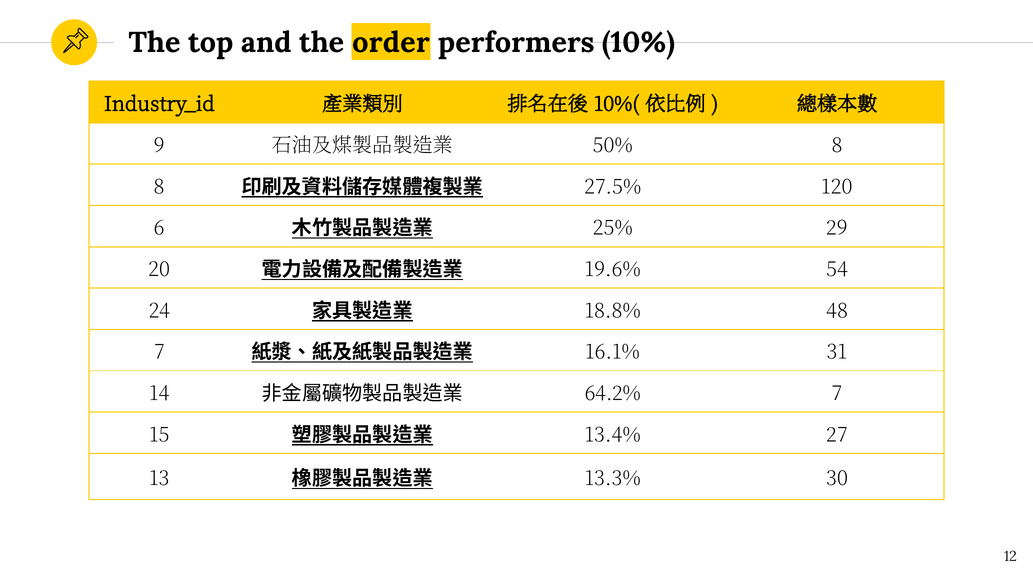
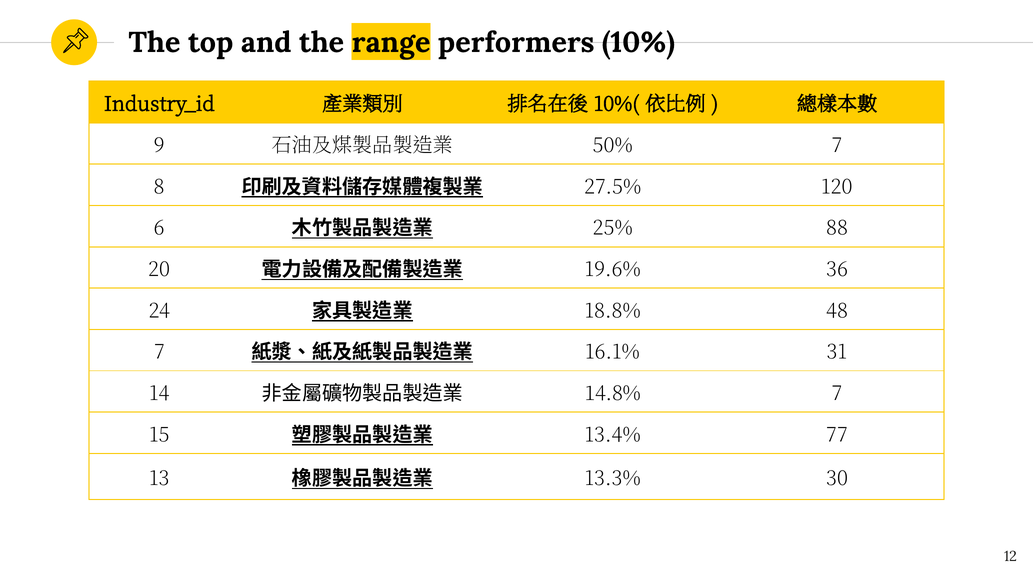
order: order -> range (391, 42)
50% 8: 8 -> 7 (837, 146)
29: 29 -> 88 (837, 228)
54: 54 -> 36 (837, 270)
64.2%: 64.2% -> 14.8% (613, 394)
27: 27 -> 77 (837, 435)
